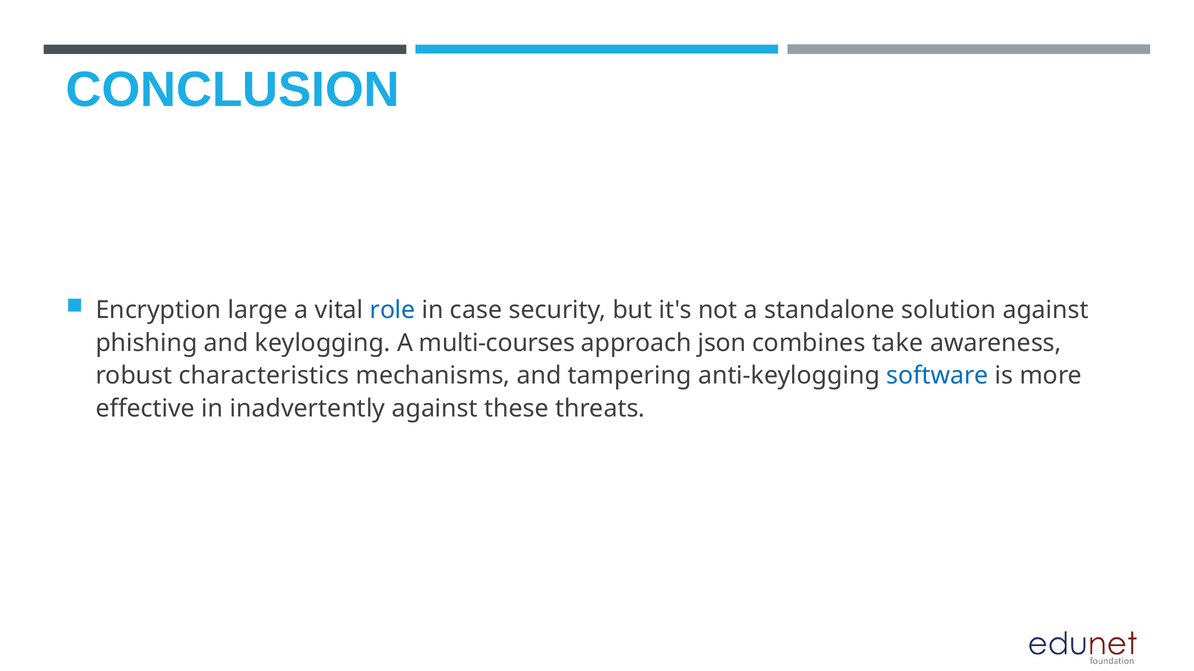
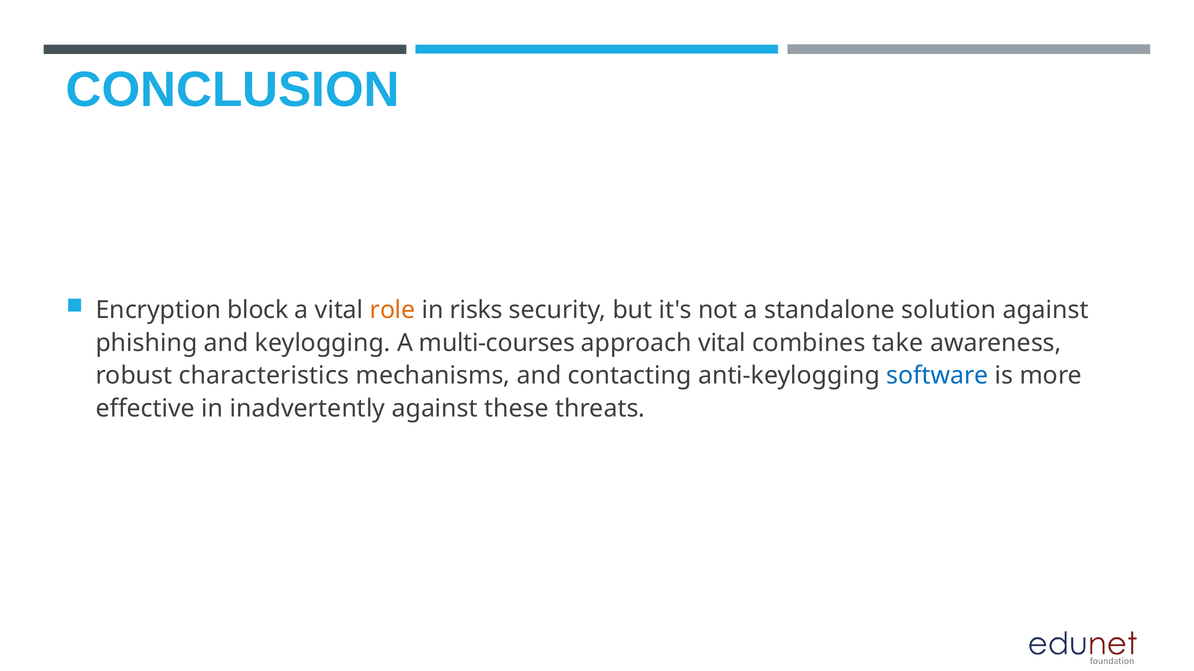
large: large -> block (258, 310)
role colour: blue -> orange (393, 310)
case: case -> risks (476, 310)
approach json: json -> vital (722, 343)
tampering: tampering -> contacting (630, 376)
